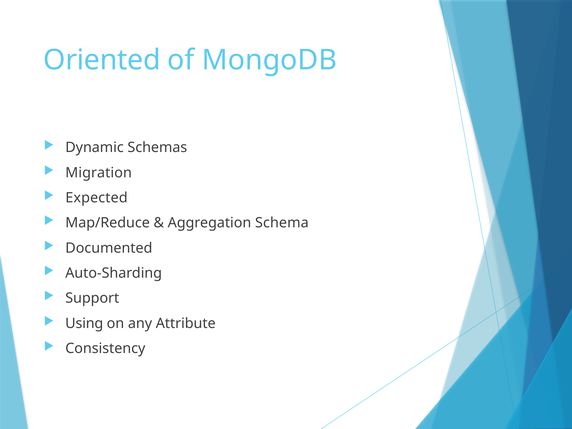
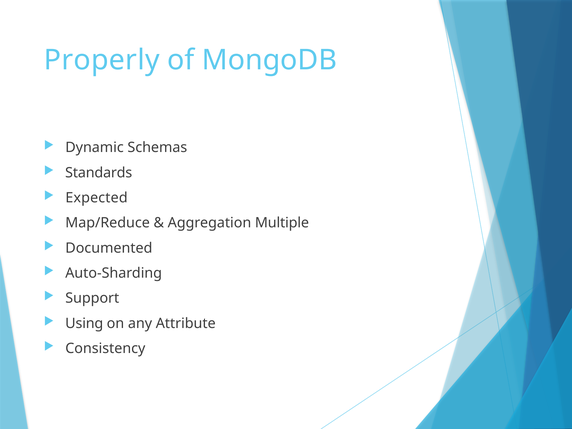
Oriented: Oriented -> Properly (102, 60)
Migration: Migration -> Standards (99, 173)
Schema: Schema -> Multiple (282, 223)
